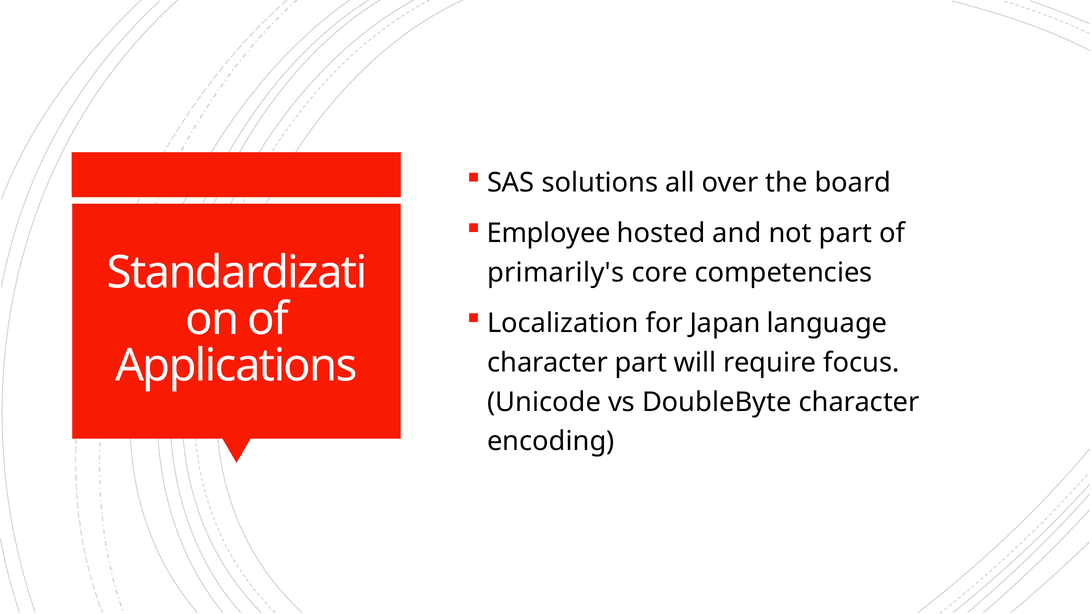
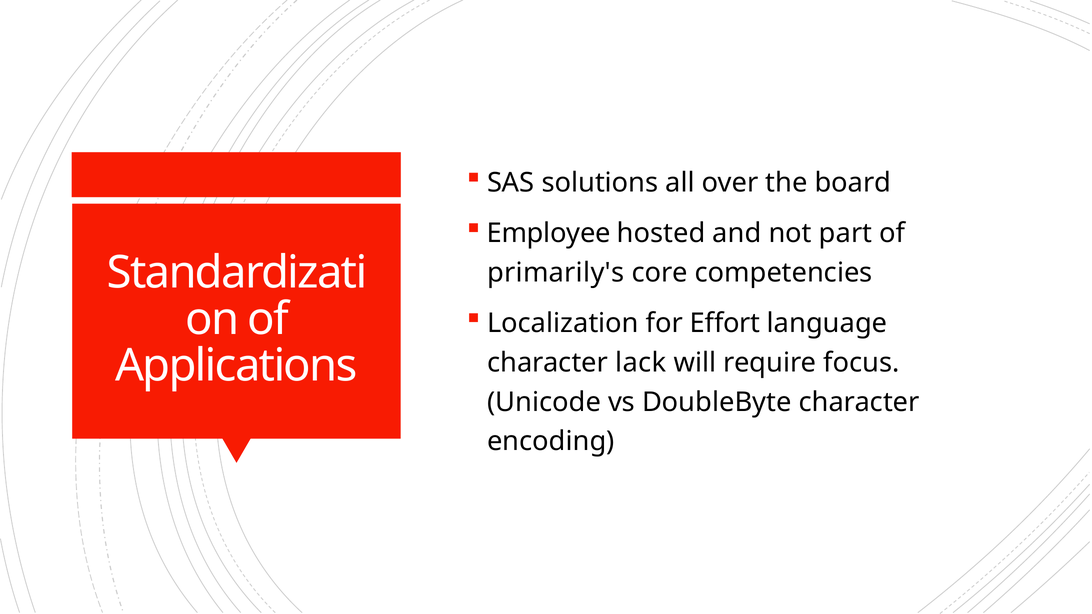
Japan: Japan -> Effort (725, 324)
character part: part -> lack (641, 363)
